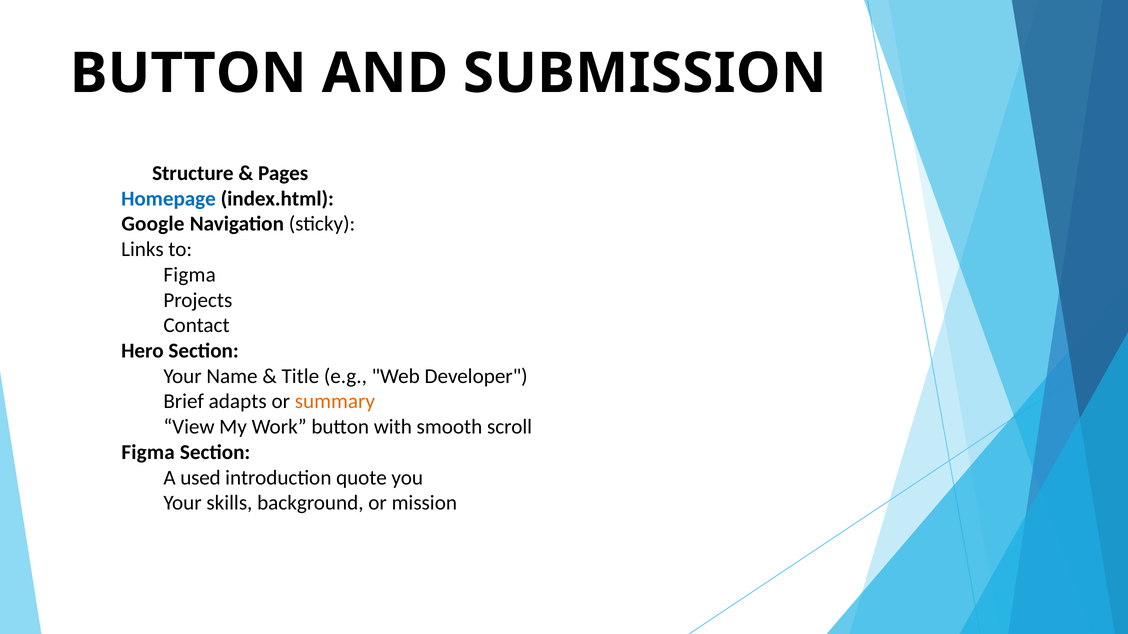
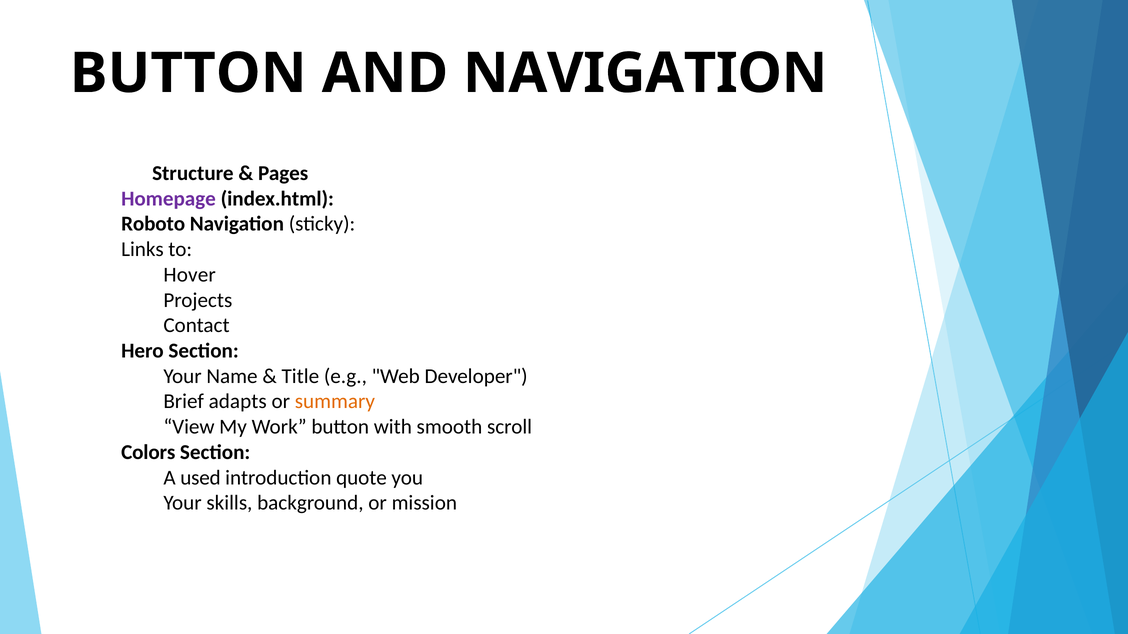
AND SUBMISSION: SUBMISSION -> NAVIGATION (645, 73)
Homepage colour: blue -> purple (168, 199)
Google: Google -> Roboto (153, 224)
Figma: Figma -> Hover (190, 275)
Figma: Figma -> Colors (148, 453)
